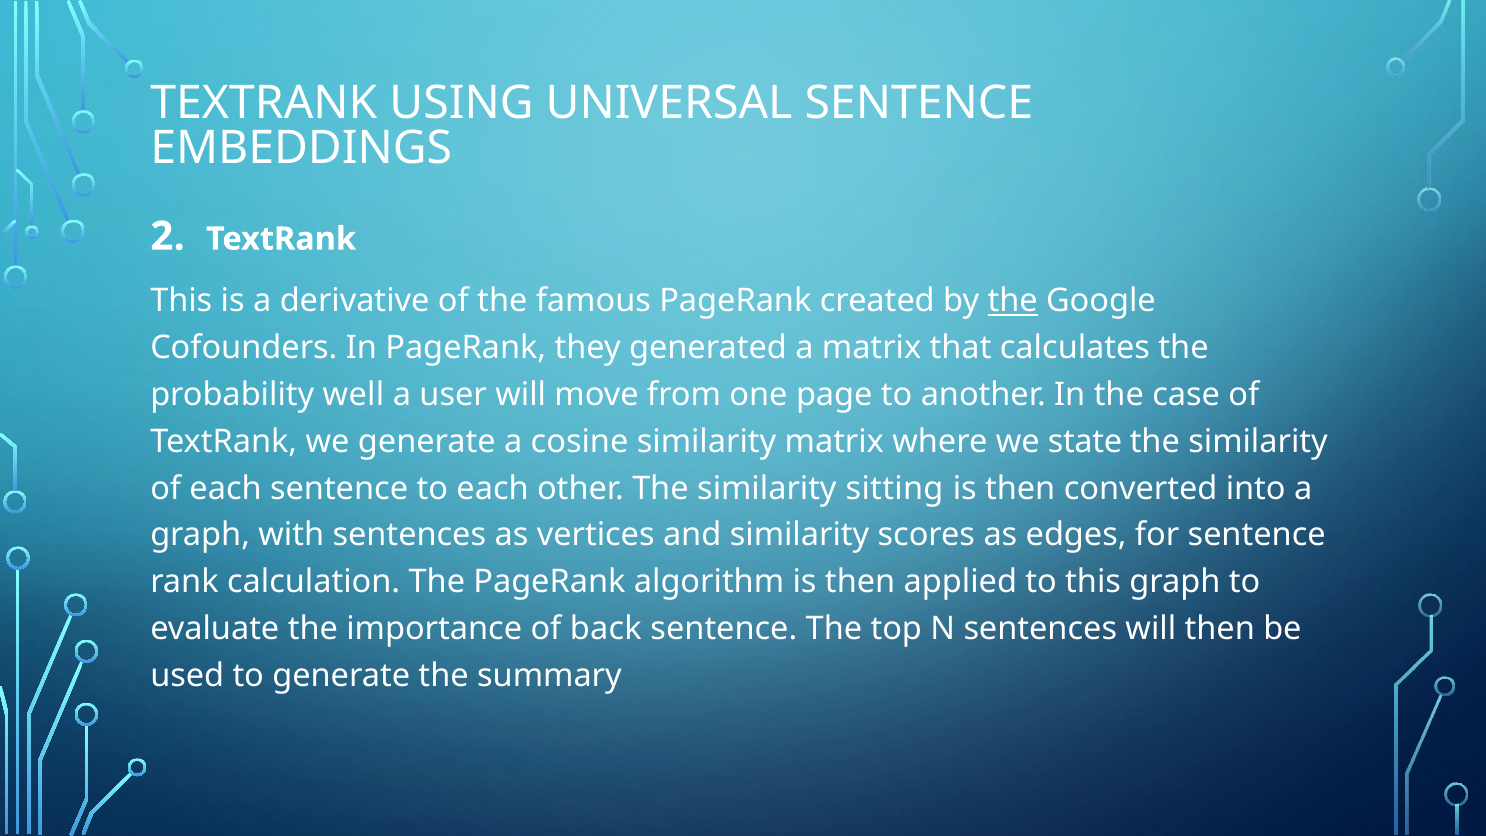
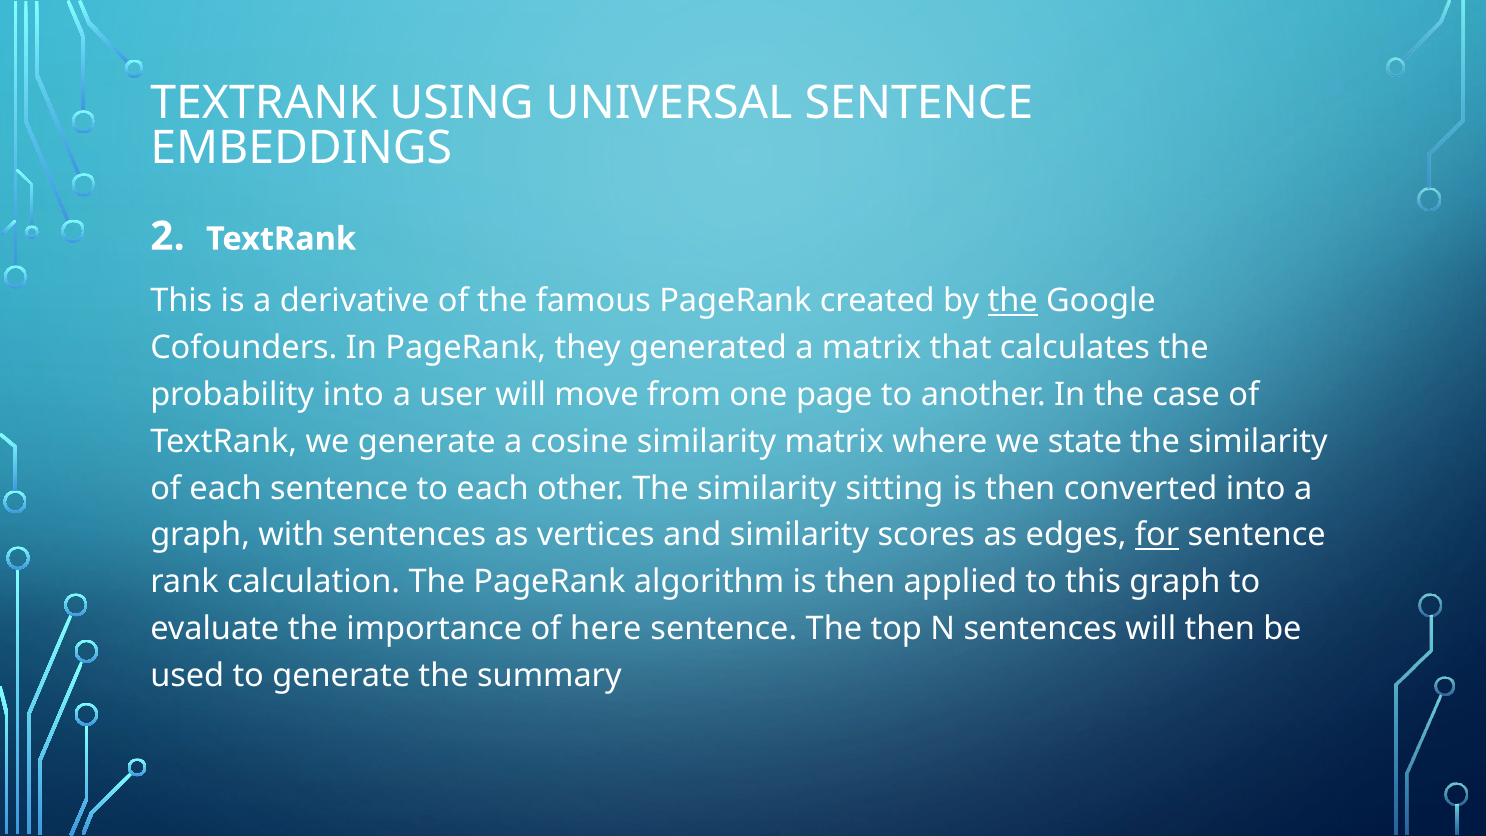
probability well: well -> into (353, 395)
for underline: none -> present (1157, 535)
back: back -> here (606, 629)
